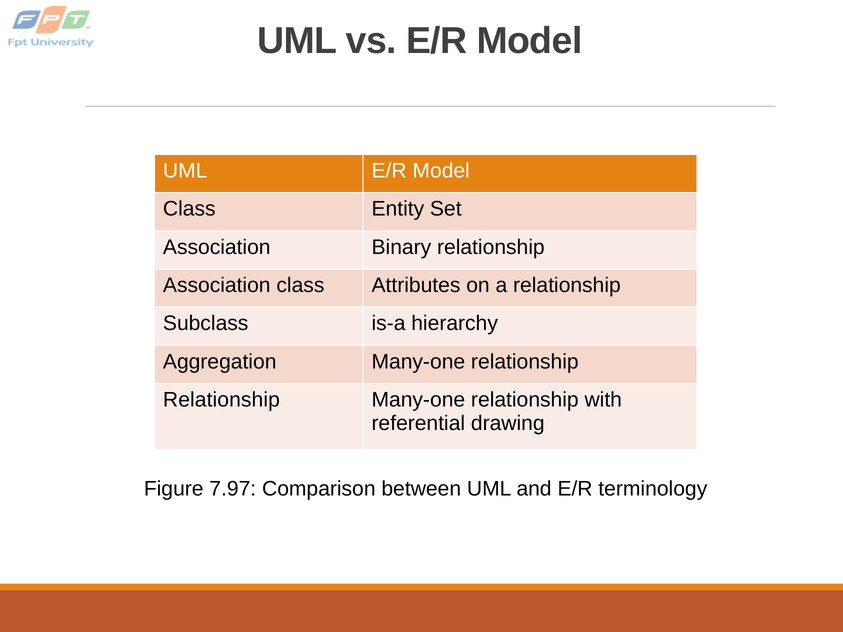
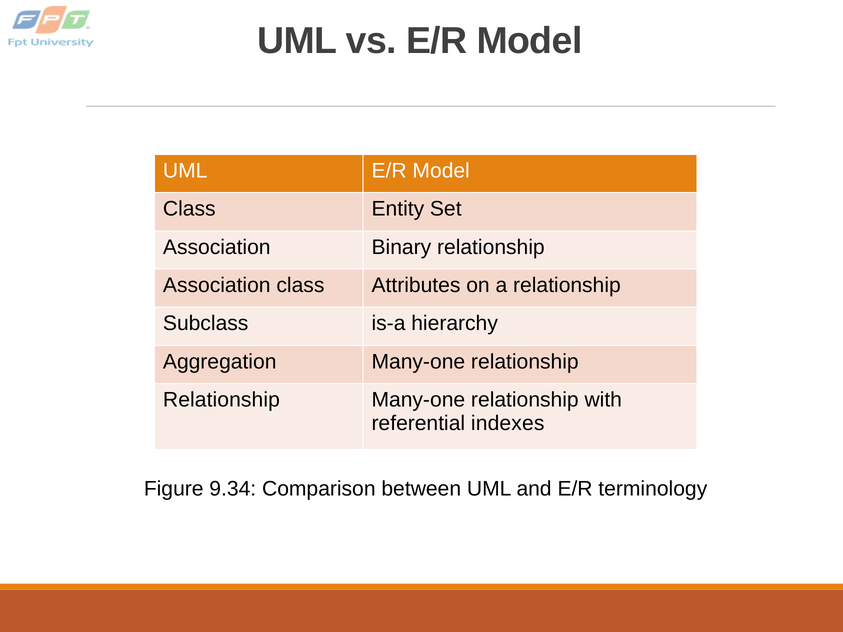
drawing: drawing -> indexes (508, 424)
7.97: 7.97 -> 9.34 (233, 489)
